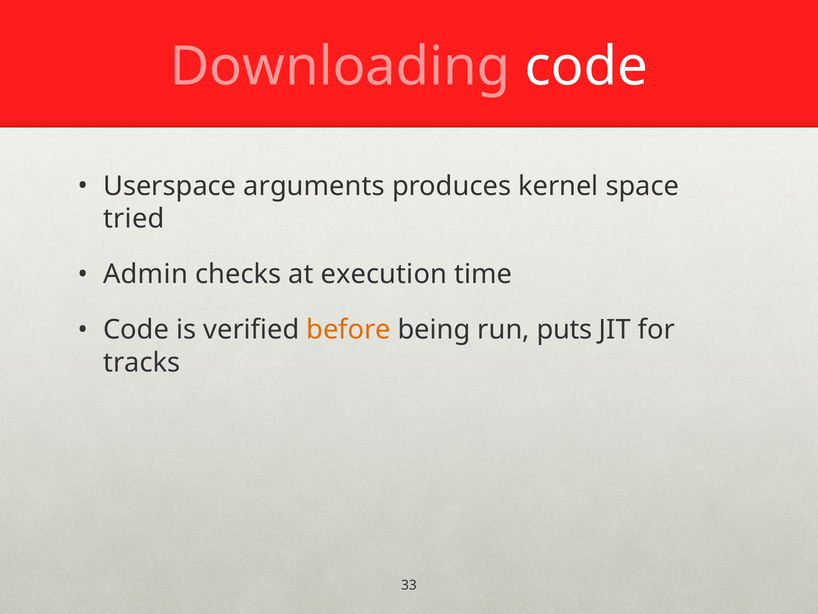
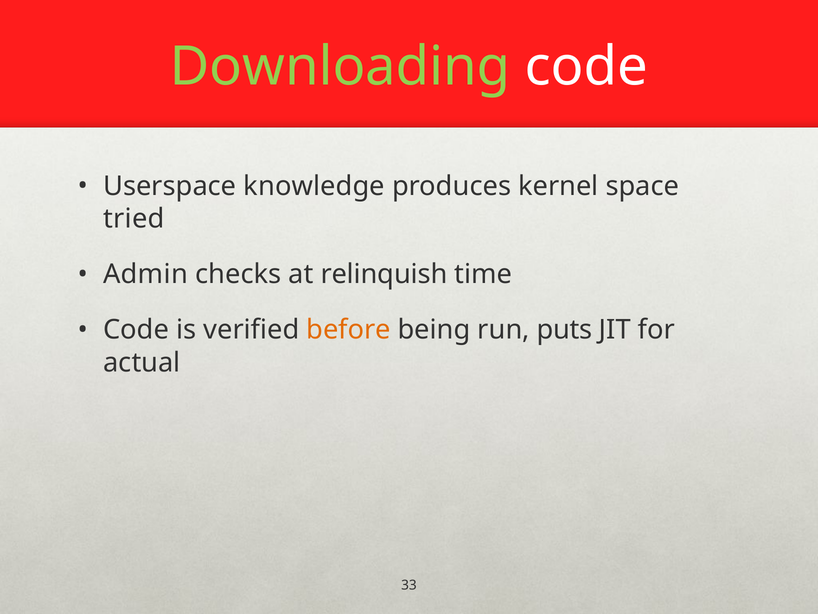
Downloading colour: pink -> light green (340, 67)
arguments: arguments -> knowledge (314, 186)
execution: execution -> relinquish (384, 274)
tracks: tracks -> actual (142, 362)
